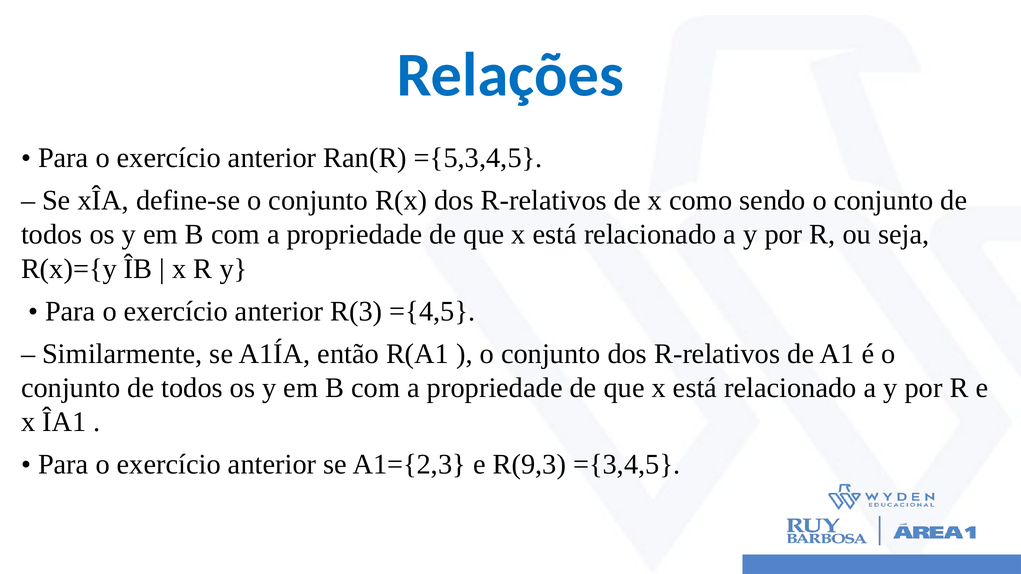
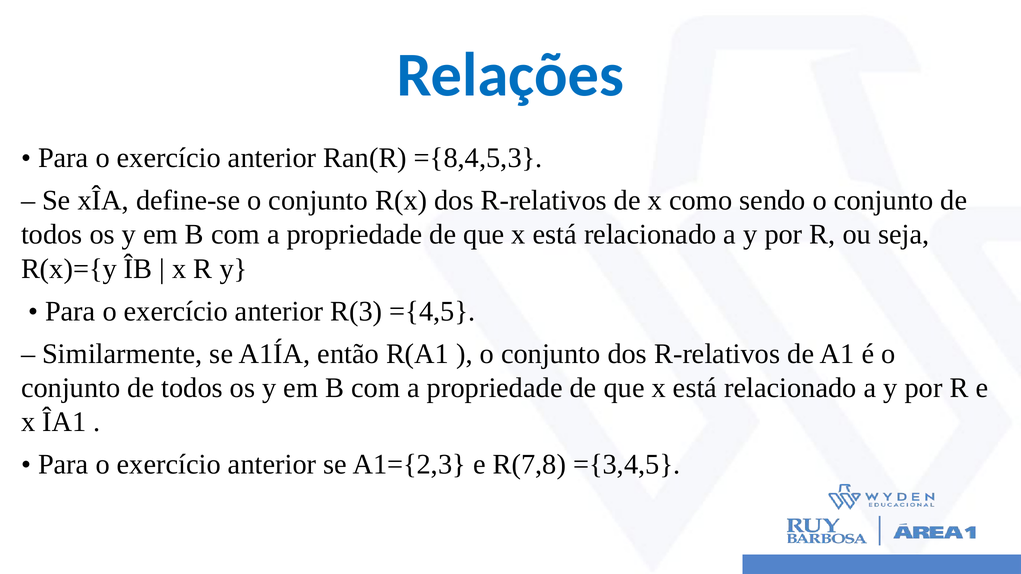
={5,3,4,5: ={5,3,4,5 -> ={8,4,5,3 (478, 158)
R(9,3: R(9,3 -> R(7,8 (529, 465)
